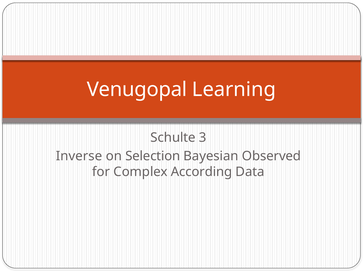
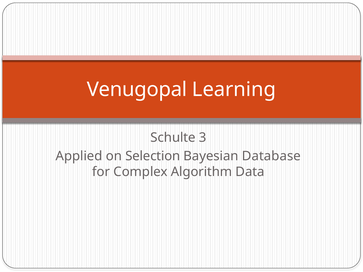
Inverse: Inverse -> Applied (79, 156)
Observed: Observed -> Database (271, 156)
According: According -> Algorithm (202, 172)
